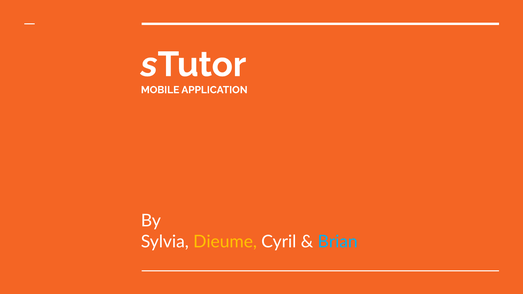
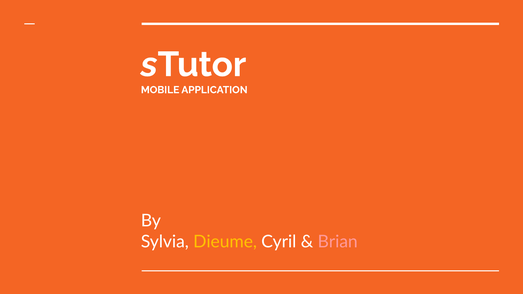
Brian colour: light blue -> pink (338, 242)
